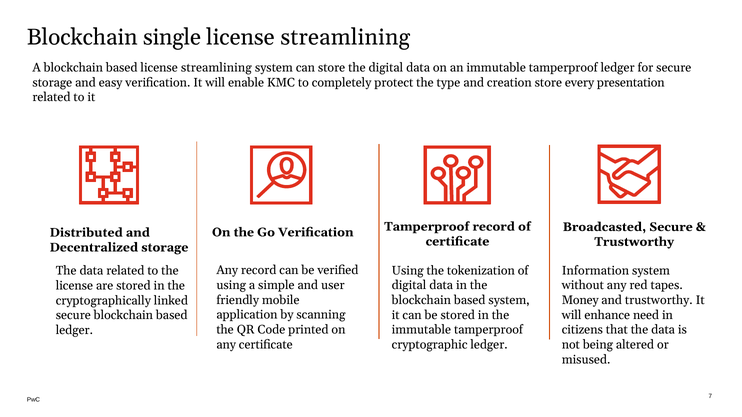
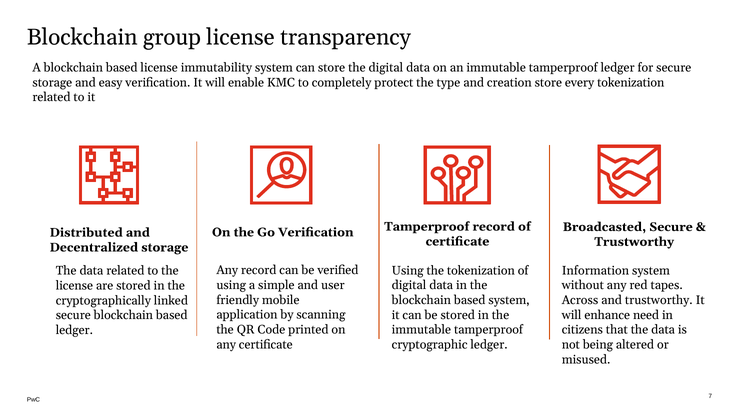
single: single -> group (172, 37)
streamlining: streamlining -> transparency (345, 37)
based license streamlining: streamlining -> immutability (216, 68)
every presentation: presentation -> tokenization (631, 83)
Money: Money -> Across (580, 300)
